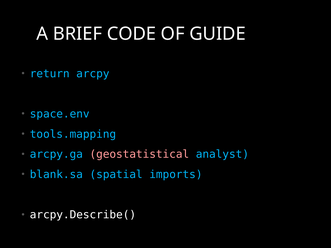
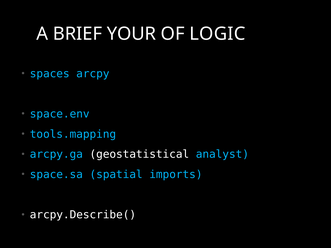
CODE: CODE -> YOUR (132, 34)
GUIDE: GUIDE -> LOGIC (217, 34)
return: return -> spaces (50, 74)
geostatistical colour: pink -> white (139, 154)
blank.sa: blank.sa -> space.sa (56, 175)
